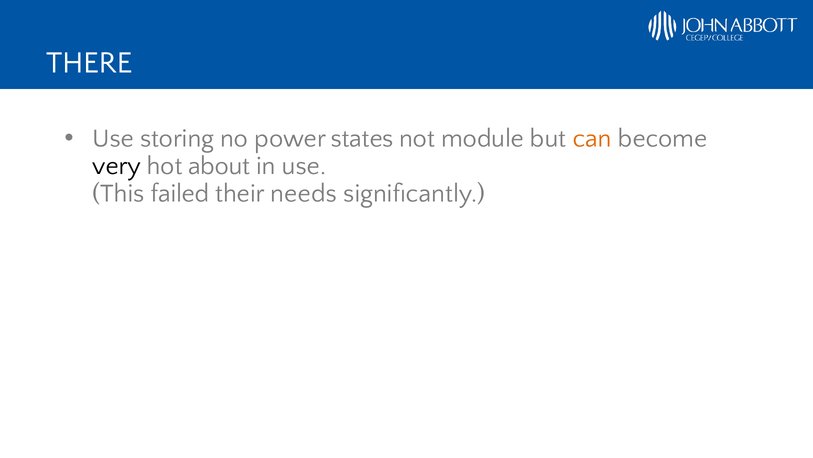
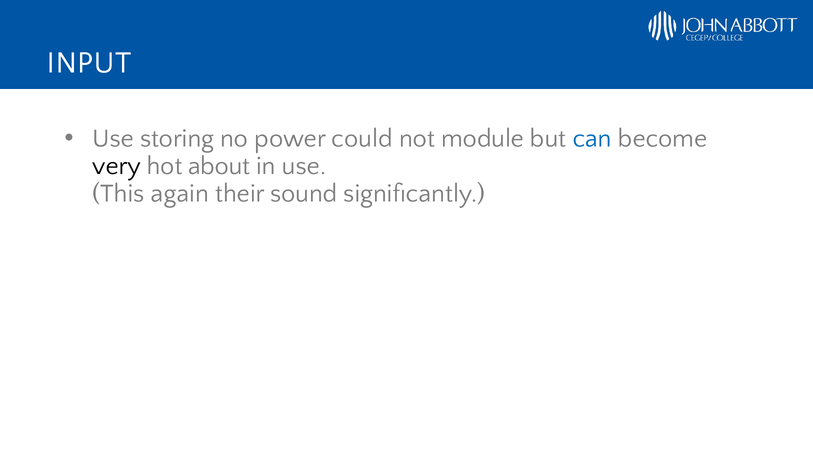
THERE: THERE -> INPUT (89, 63)
states: states -> could (362, 138)
can colour: orange -> blue (592, 138)
failed: failed -> again (180, 193)
needs: needs -> sound (304, 193)
